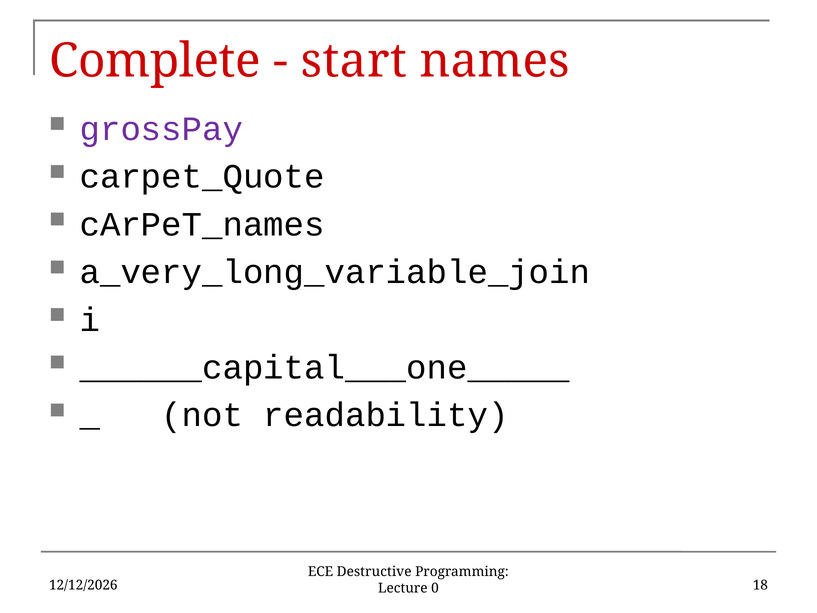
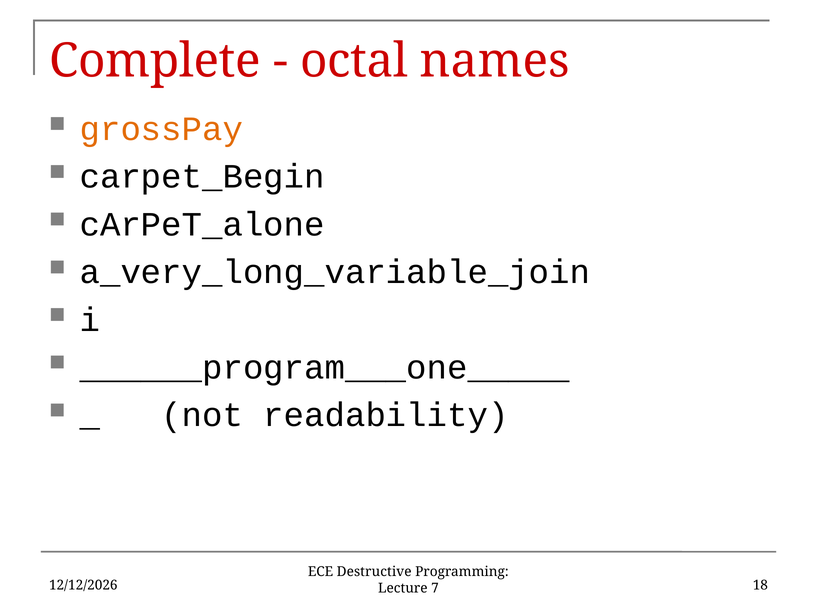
start: start -> octal (354, 61)
grossPay colour: purple -> orange (161, 129)
carpet_Quote: carpet_Quote -> carpet_Begin (202, 177)
cArPeT_names: cArPeT_names -> cArPeT_alone (202, 224)
______capital___one_____: ______capital___one_____ -> ______program___one_____ (325, 367)
0: 0 -> 7 (435, 588)
